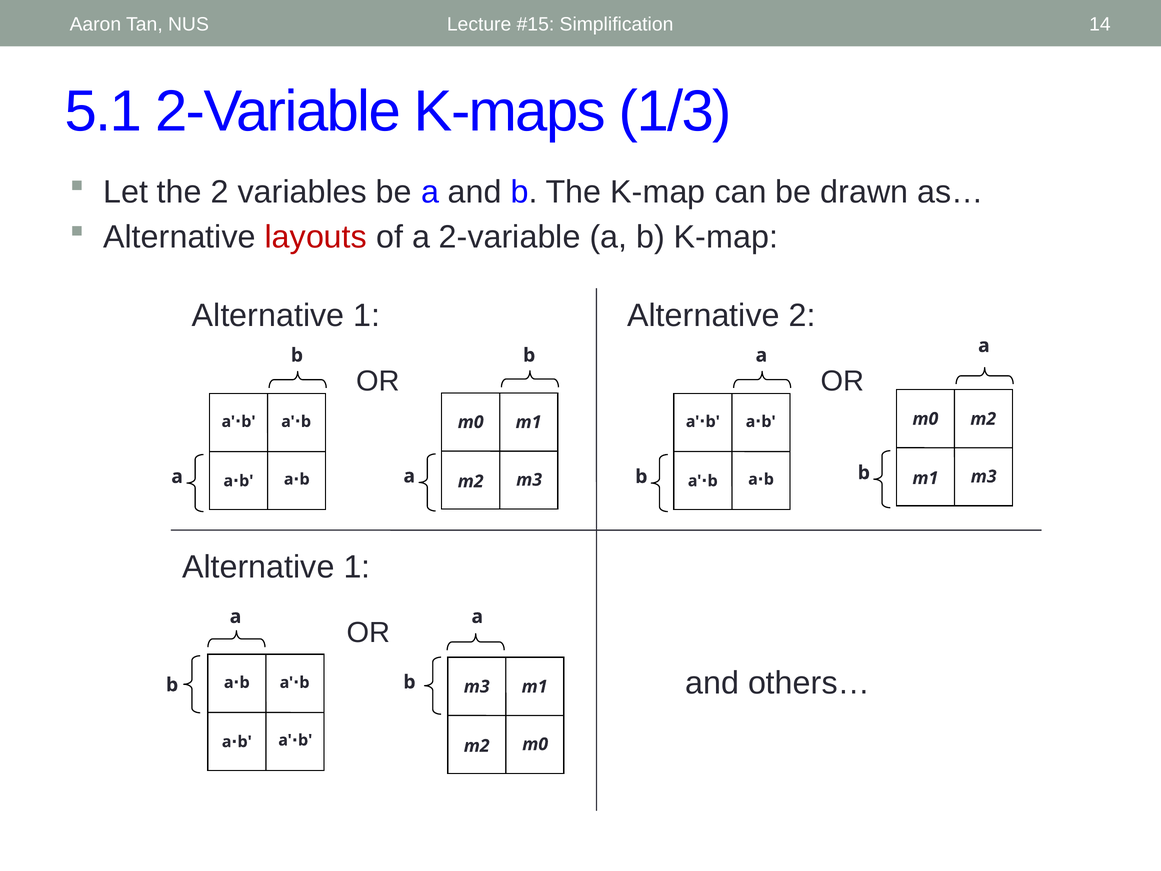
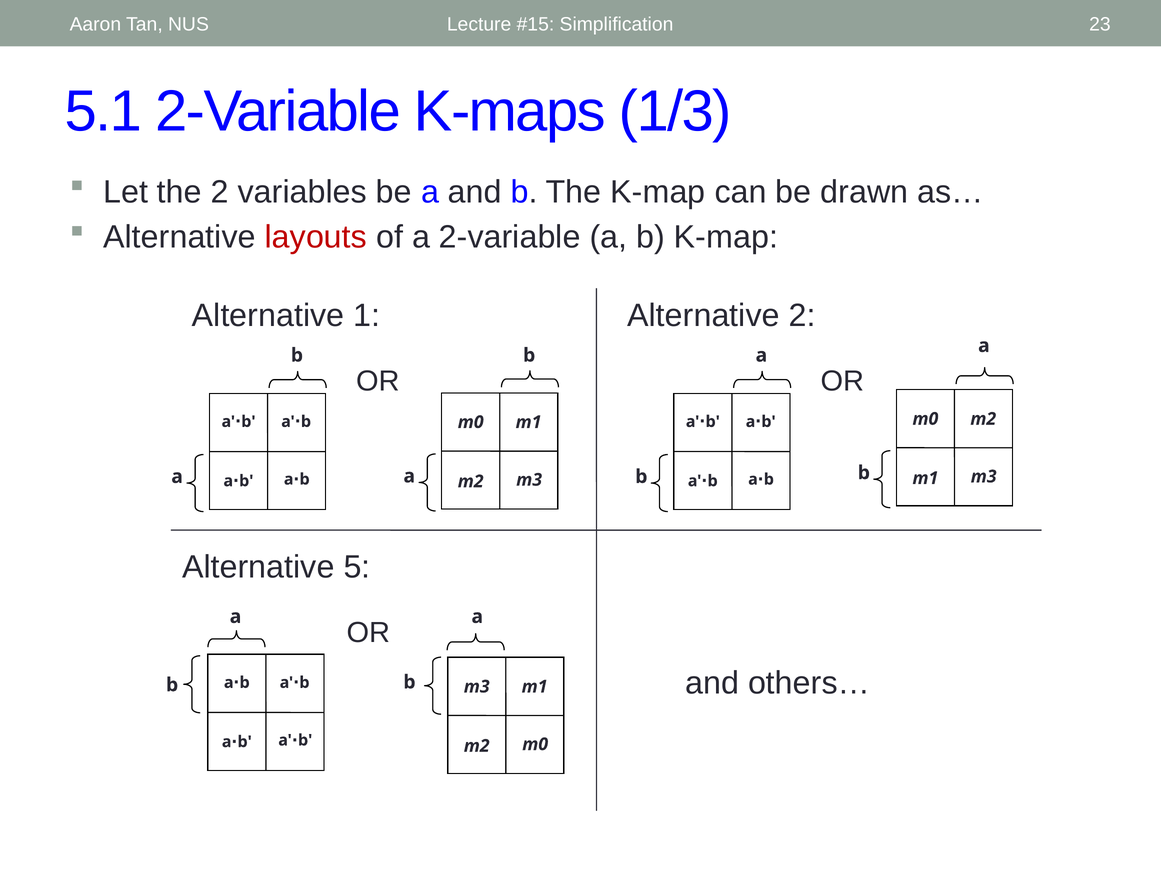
14: 14 -> 23 (1100, 25)
1: 1 -> 5 (357, 567)
